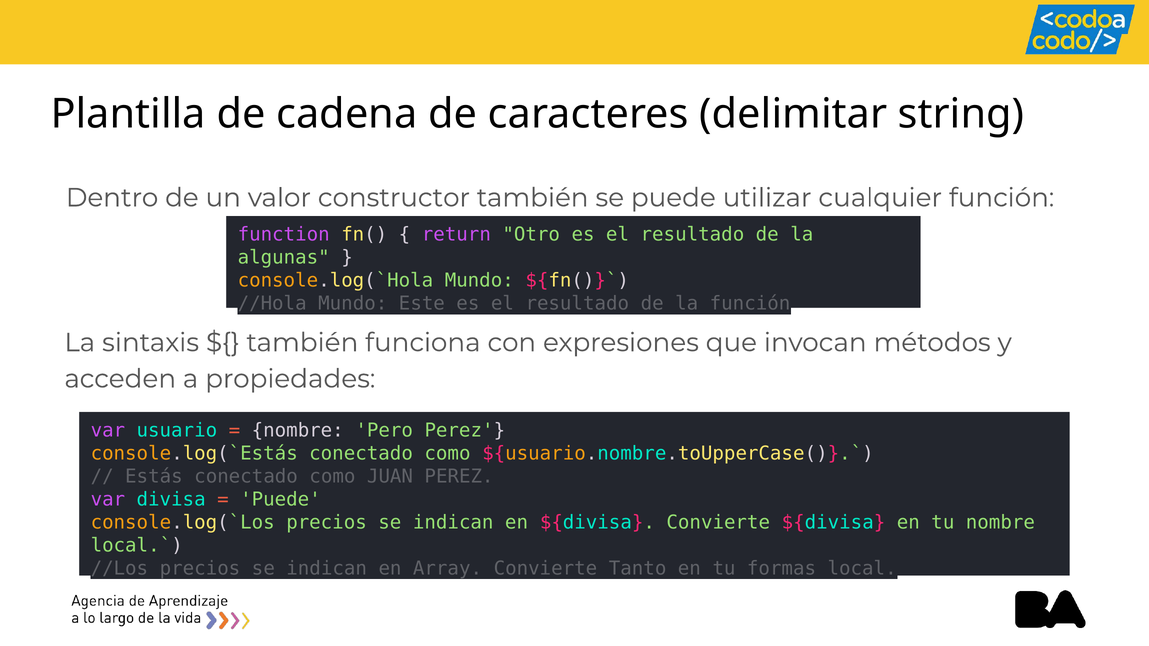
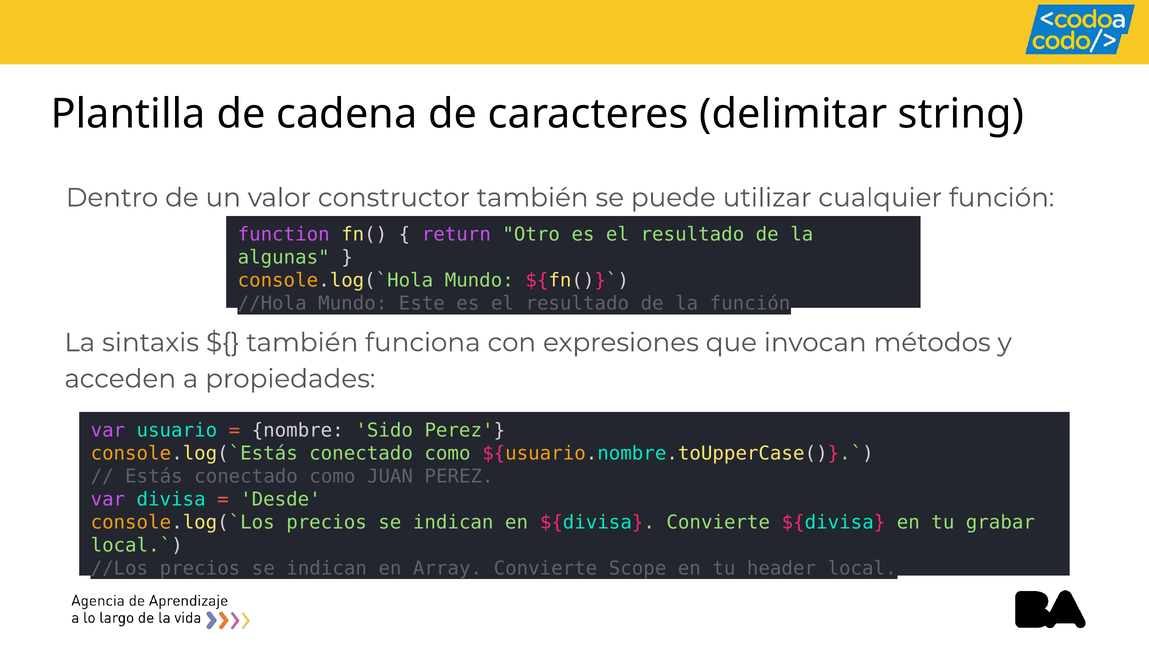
Pero: Pero -> Sido (384, 431)
Puede: Puede -> Desde (280, 500)
tu nombre: nombre -> grabar (1000, 523)
Tanto: Tanto -> Scope (638, 569)
formas: formas -> header (781, 569)
